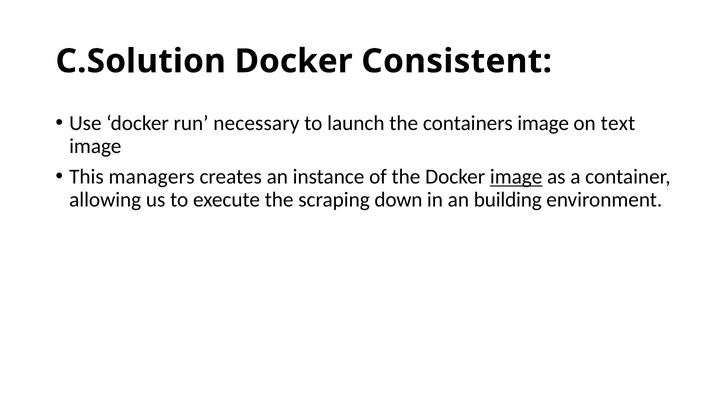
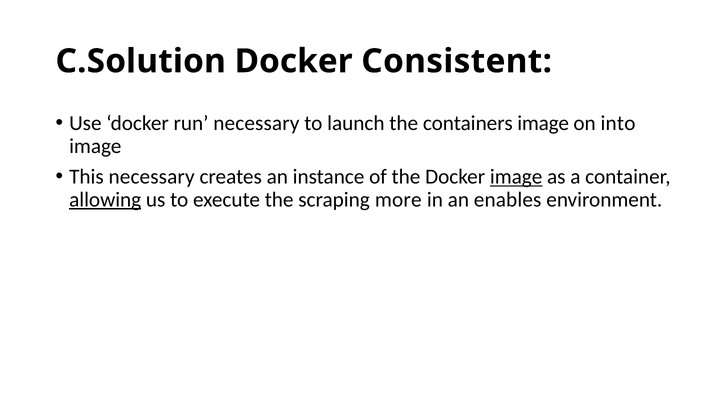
text: text -> into (618, 123)
This managers: managers -> necessary (152, 177)
allowing underline: none -> present (105, 199)
down: down -> more (398, 199)
building: building -> enables (508, 199)
